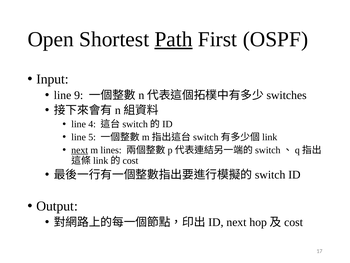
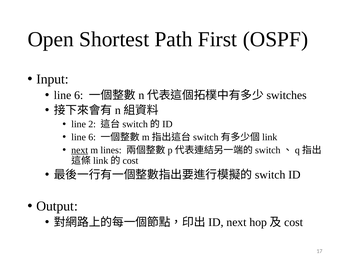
Path underline: present -> none (174, 39)
9: 9 -> 6 (79, 95)
4: 4 -> 2 (92, 124)
5: 5 -> 6 (92, 137)
